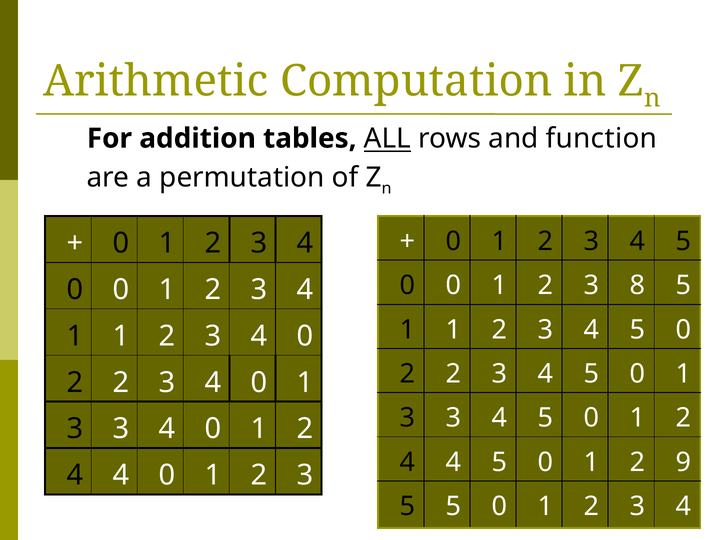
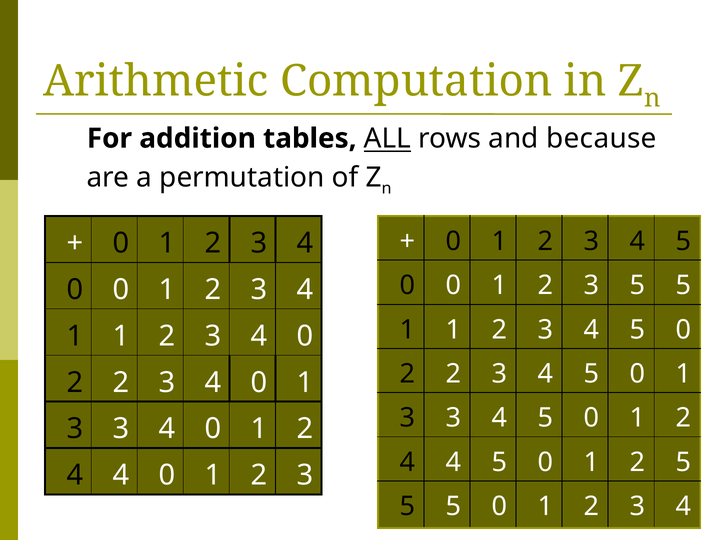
function: function -> because (601, 138)
3 8: 8 -> 5 (637, 286)
2 9: 9 -> 5 (684, 462)
